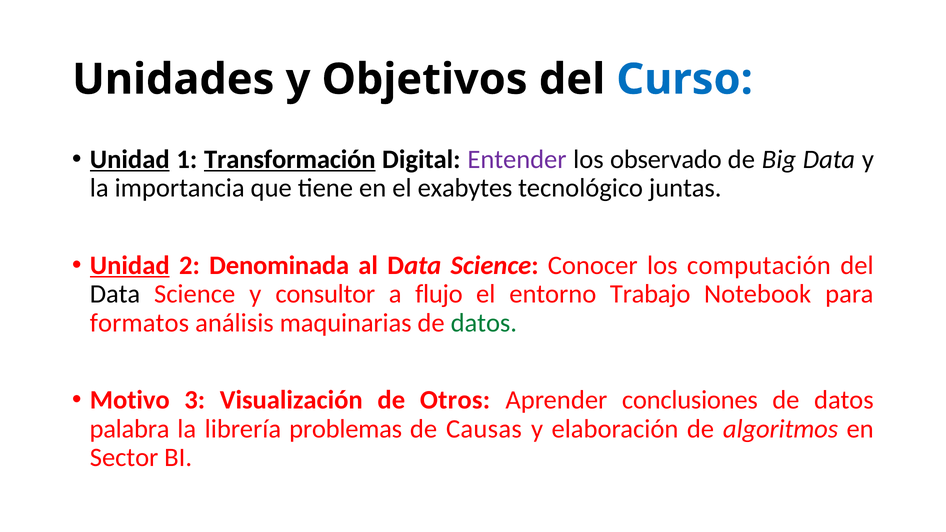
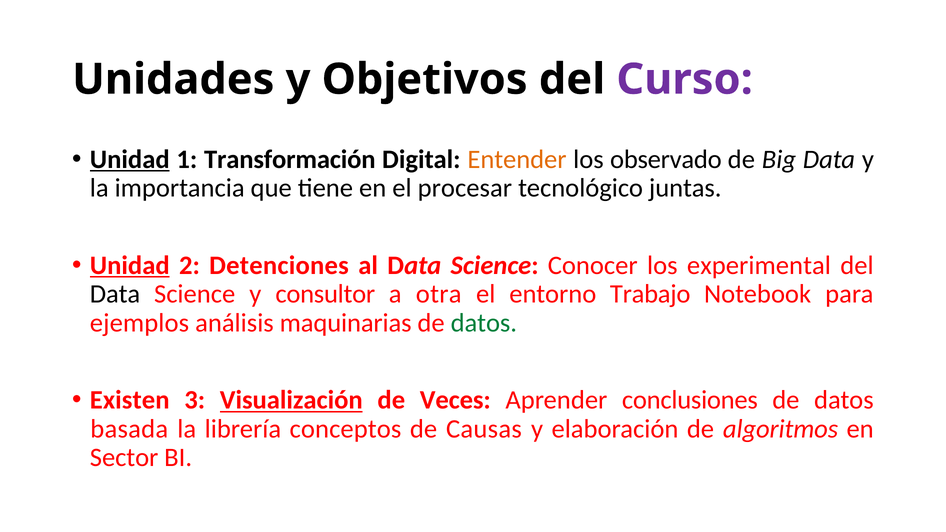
Curso colour: blue -> purple (685, 79)
Transformación underline: present -> none (290, 159)
Entender colour: purple -> orange (517, 159)
exabytes: exabytes -> procesar (465, 188)
Denominada: Denominada -> Detenciones (279, 265)
computación: computación -> experimental (759, 265)
flujo: flujo -> otra (439, 294)
formatos: formatos -> ejemplos (139, 323)
Motivo: Motivo -> Existen (130, 400)
Visualización underline: none -> present (291, 400)
Otros: Otros -> Veces (455, 400)
palabra: palabra -> basada (129, 429)
problemas: problemas -> conceptos (345, 429)
